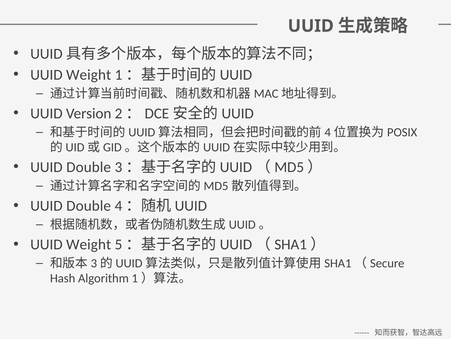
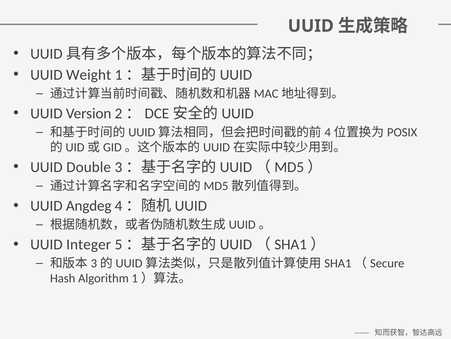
Double: Double -> Angdeg (89, 205)
Weight: Weight -> Integer (89, 244)
